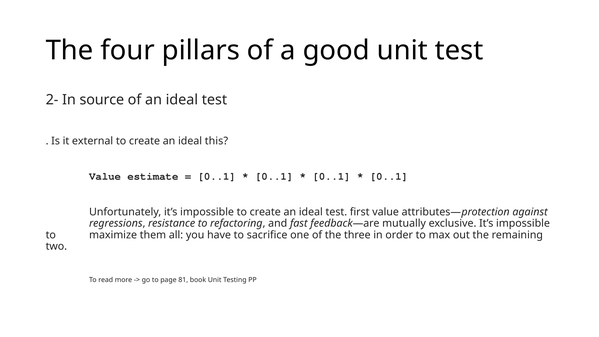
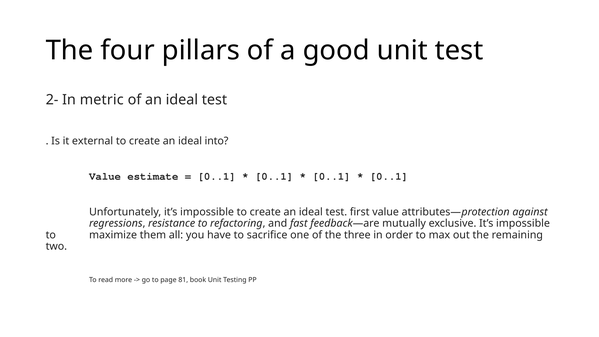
source: source -> metric (102, 100)
this: this -> into (217, 141)
